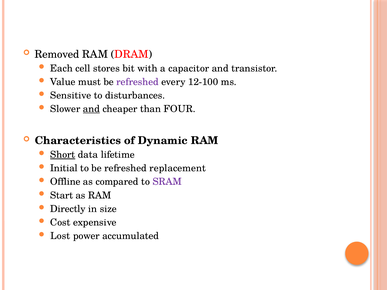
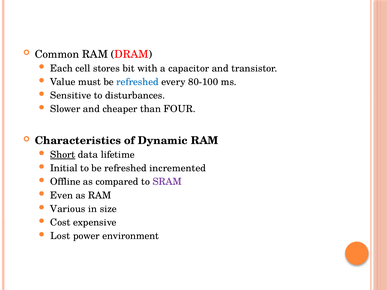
Removed: Removed -> Common (57, 54)
refreshed colour: purple -> blue (138, 82)
12-100: 12-100 -> 80-100 (203, 82)
and underline: present -> none (91, 109)
replacement: replacement -> incremented (178, 168)
Start: Start -> Even (62, 196)
Directly: Directly -> Various (68, 209)
accumulated: accumulated -> environment (131, 236)
